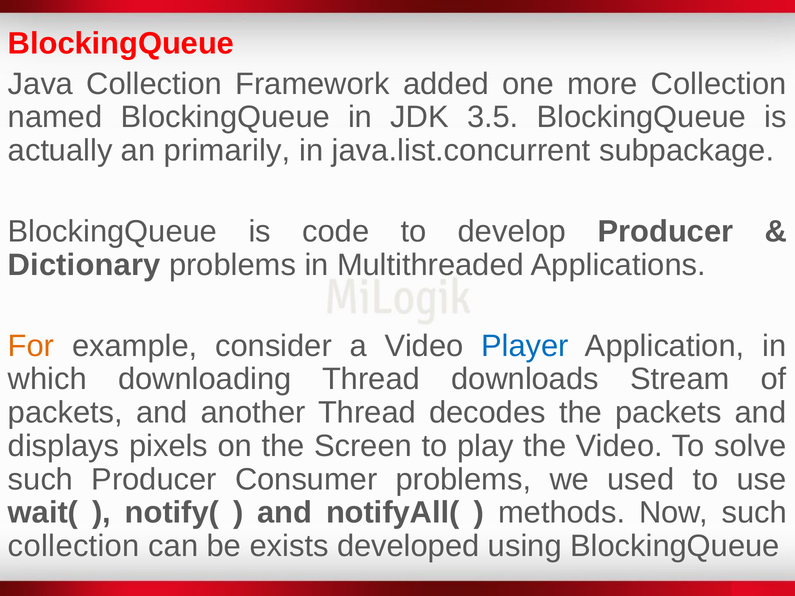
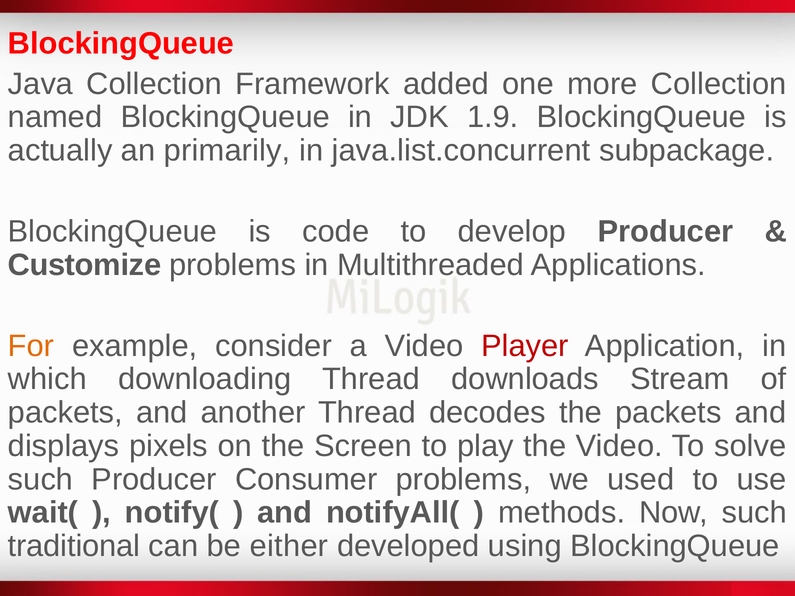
3.5: 3.5 -> 1.9 (493, 117)
Dictionary: Dictionary -> Customize (84, 265)
Player colour: blue -> red (525, 346)
collection: collection -> traditional (74, 546)
exists: exists -> either (289, 546)
